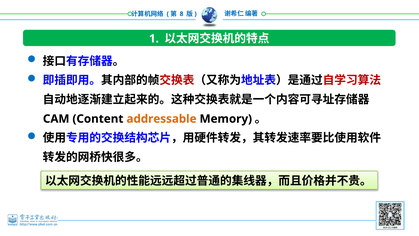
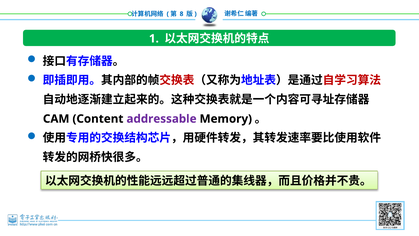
addressable colour: orange -> purple (162, 119)
